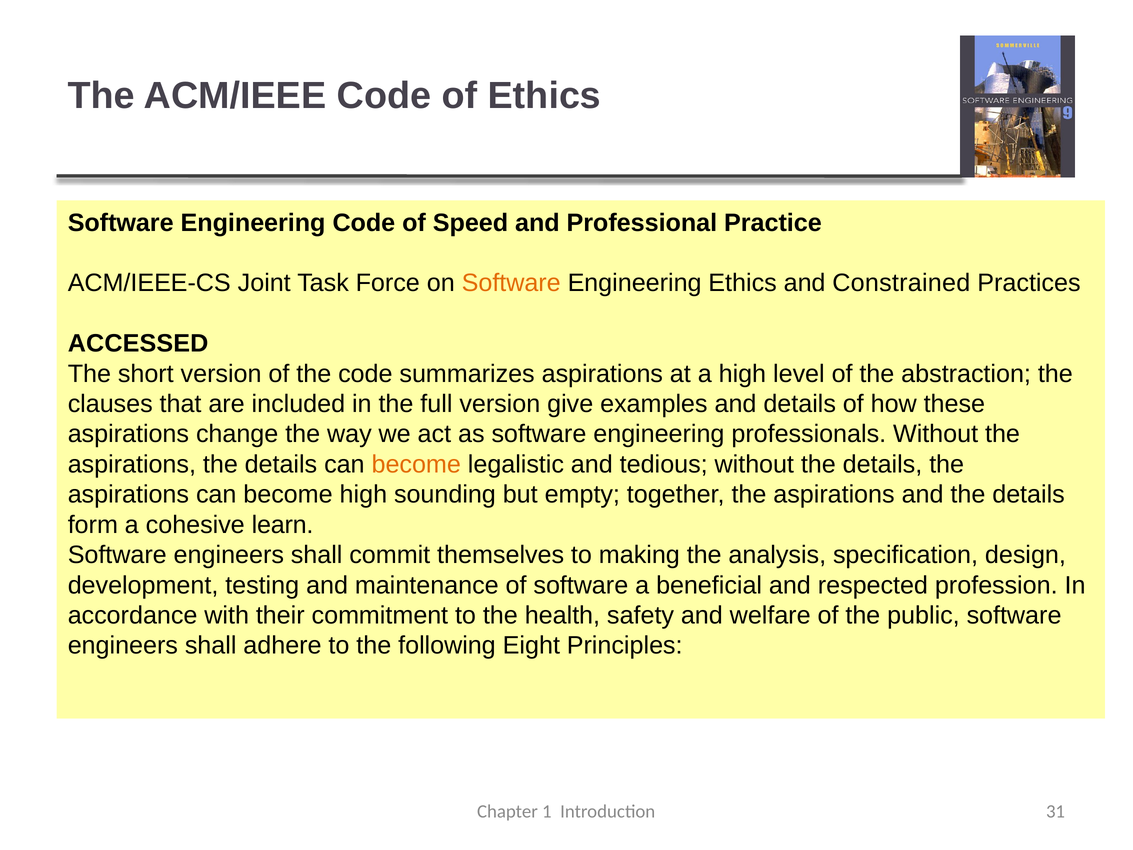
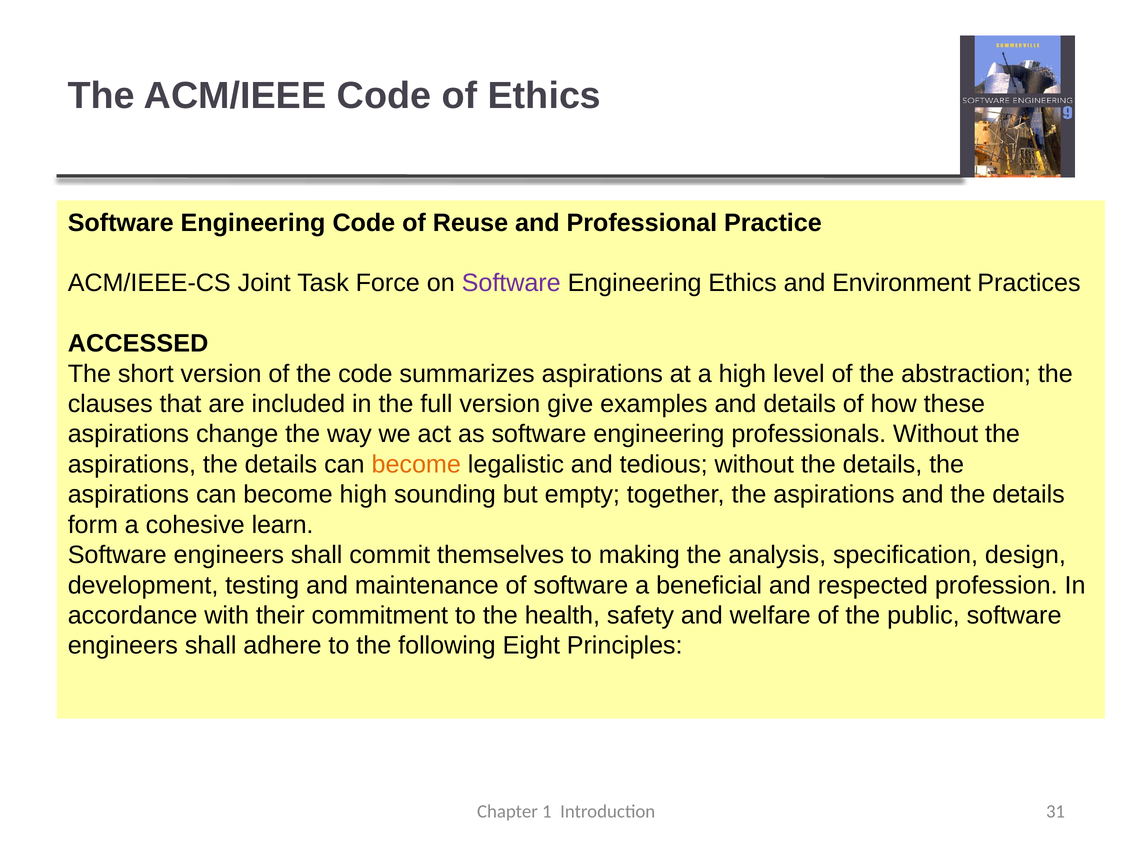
Speed: Speed -> Reuse (471, 223)
Software colour: orange -> purple (511, 283)
Constrained: Constrained -> Environment (902, 283)
